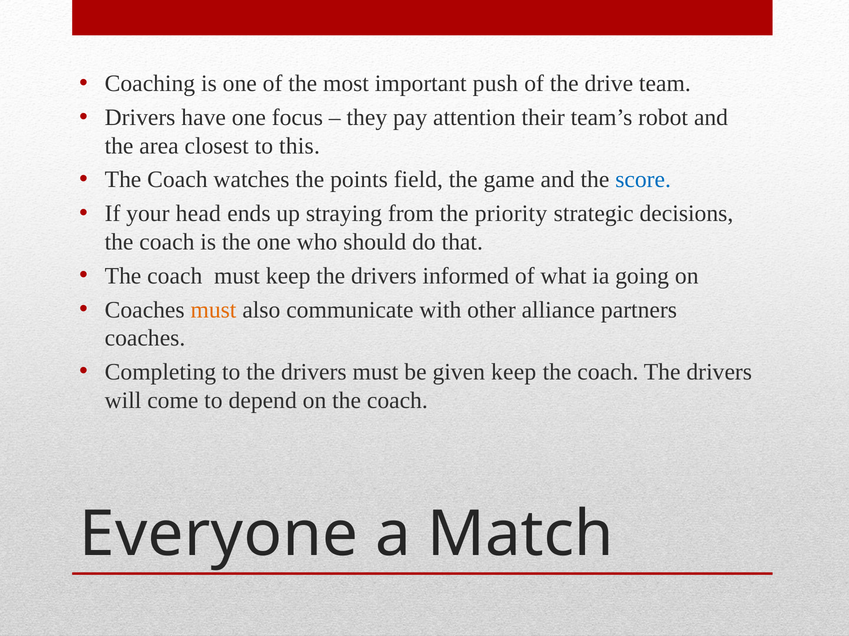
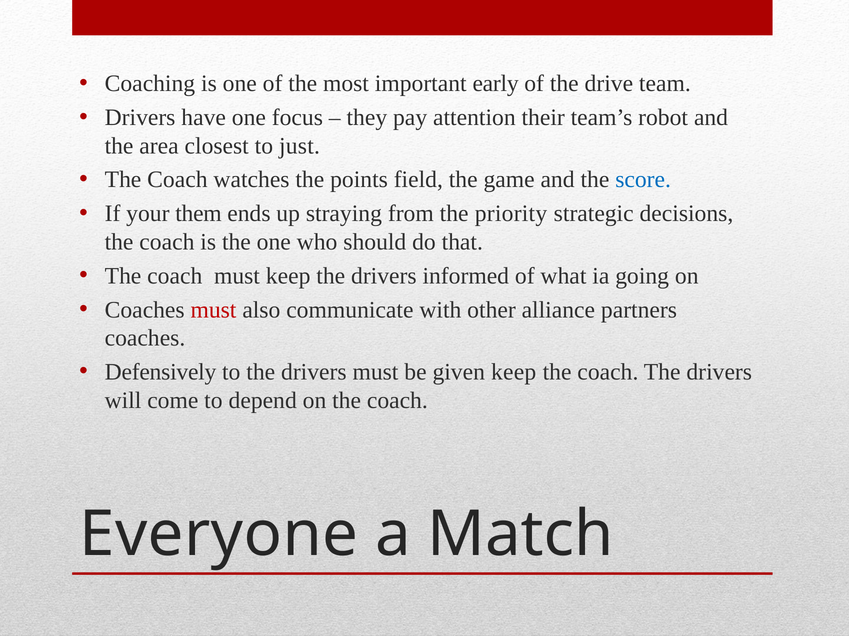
push: push -> early (496, 84)
this: this -> just (299, 146)
head: head -> them (199, 214)
must colour: orange -> red (213, 310)
Completing: Completing -> Defensively (161, 372)
